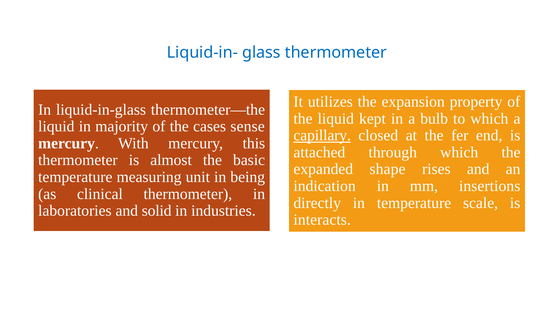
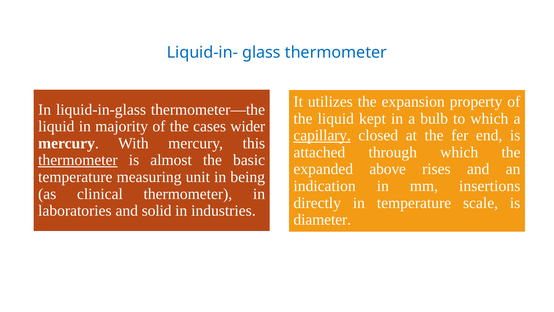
sense: sense -> wider (248, 126)
thermometer underline: none -> present (78, 160)
shape: shape -> above (388, 169)
interacts: interacts -> diameter (322, 220)
